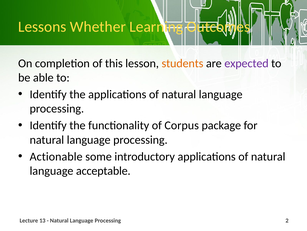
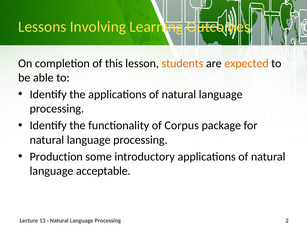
Whether: Whether -> Involving (98, 27)
expected colour: purple -> orange (246, 63)
Actionable: Actionable -> Production (56, 156)
